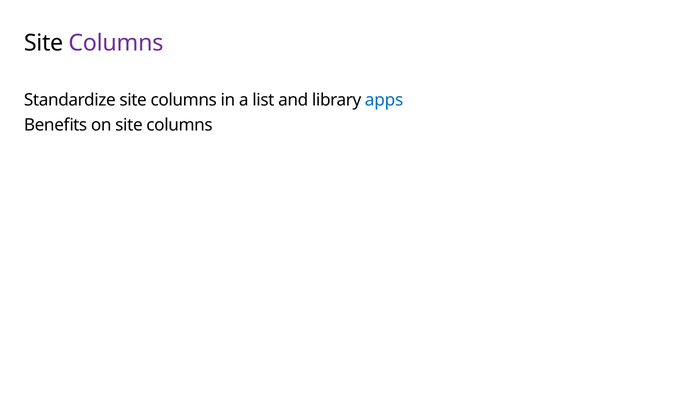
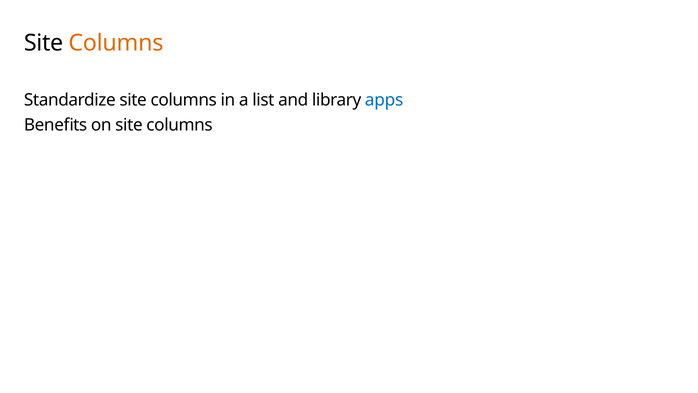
Columns colour: purple -> orange (116, 43)
